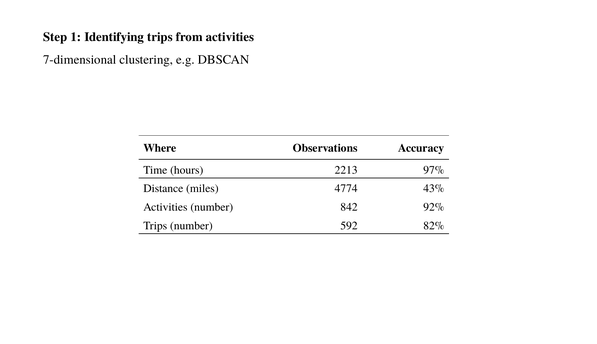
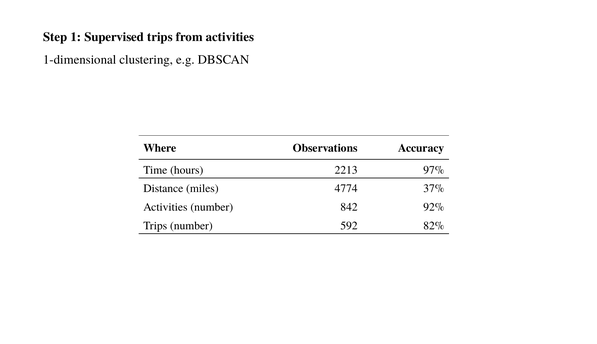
Identifying: Identifying -> Supervised (114, 37)
7-dimensional: 7-dimensional -> 1-dimensional (80, 60)
43%: 43% -> 37% (434, 189)
